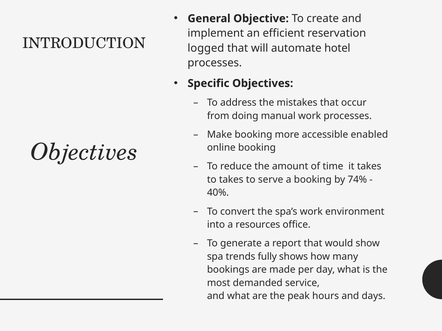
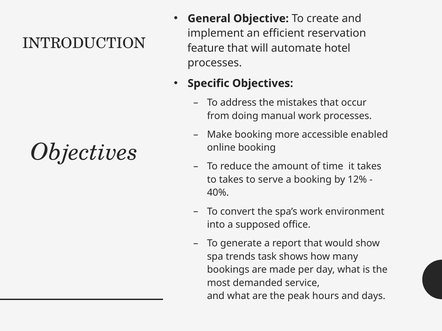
logged: logged -> feature (206, 48)
74%: 74% -> 12% (357, 180)
resources: resources -> supposed (258, 225)
fully: fully -> task (267, 257)
